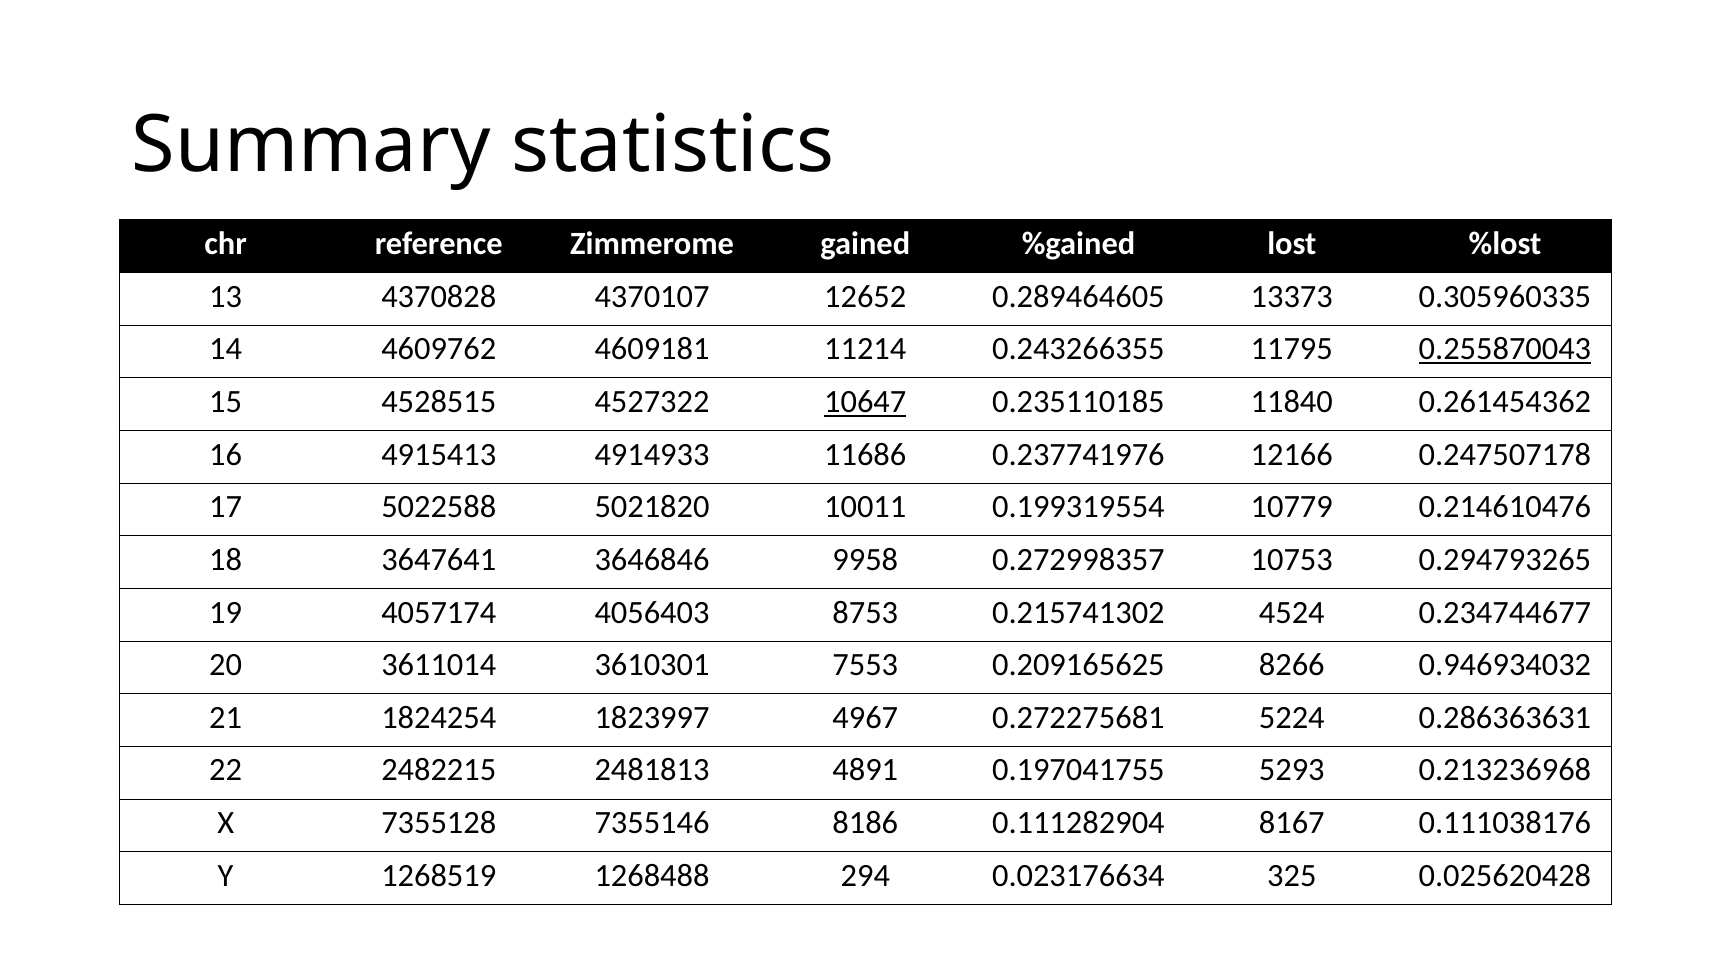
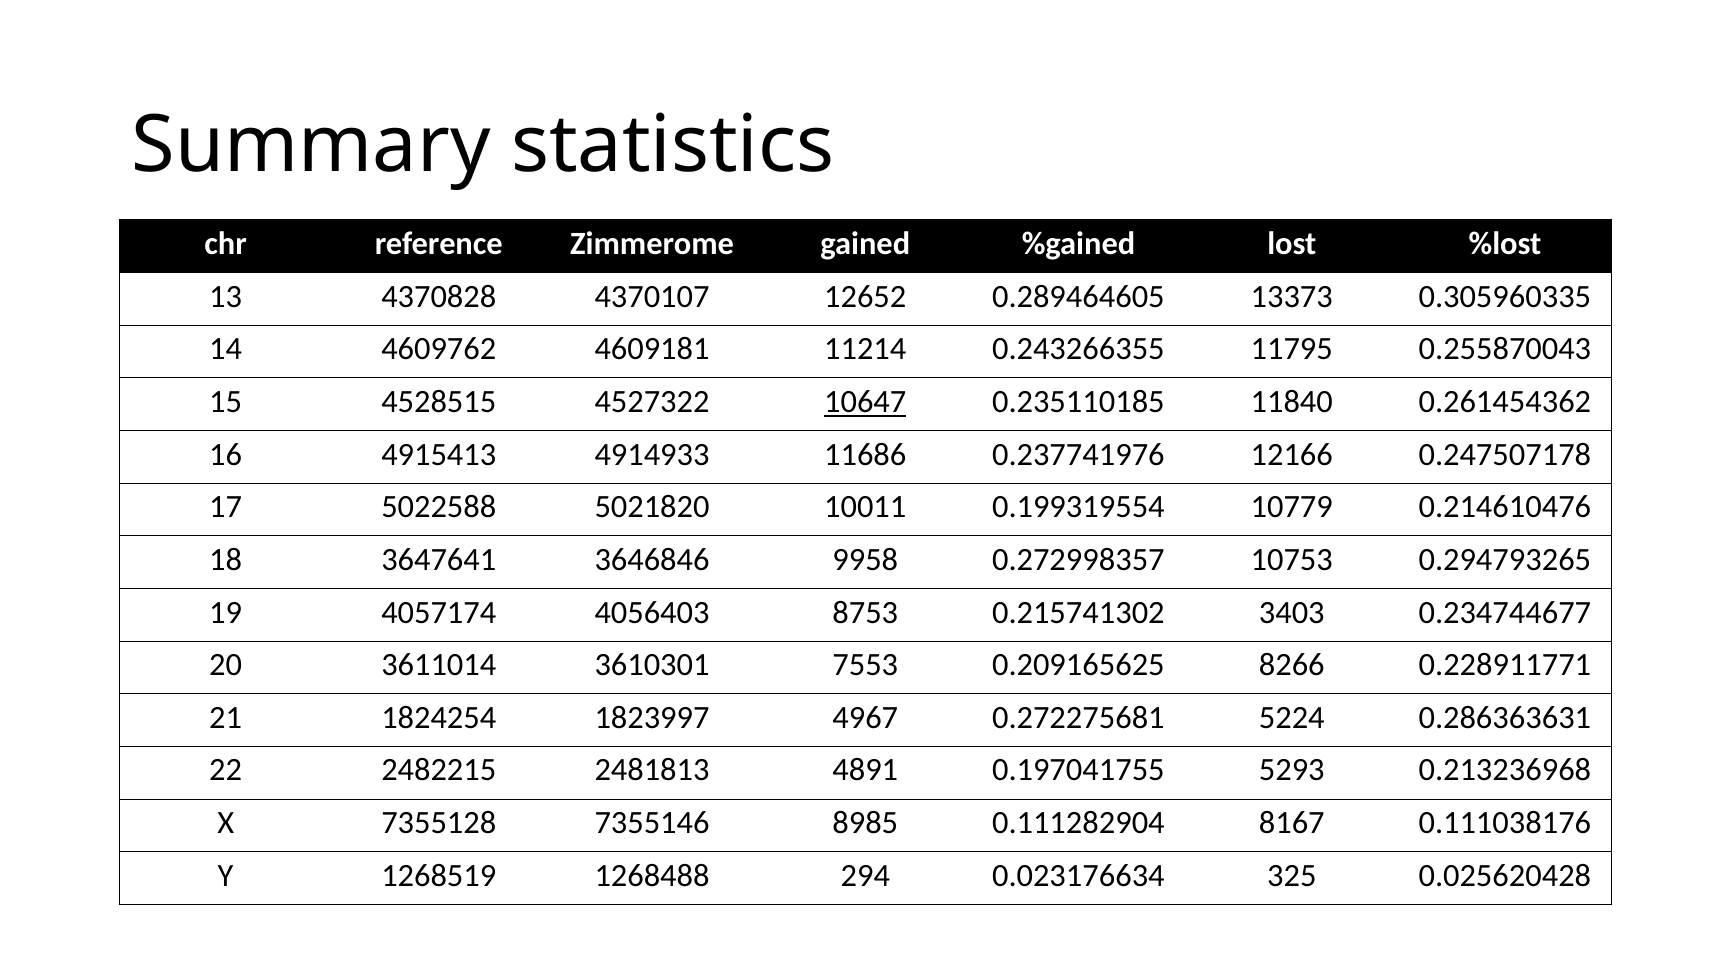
0.255870043 underline: present -> none (1505, 349)
4524: 4524 -> 3403 (1292, 612)
0.946934032: 0.946934032 -> 0.228911771 (1505, 665)
8186: 8186 -> 8985 (865, 823)
